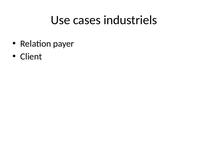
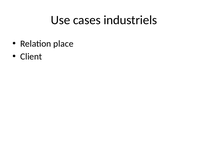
payer: payer -> place (63, 44)
